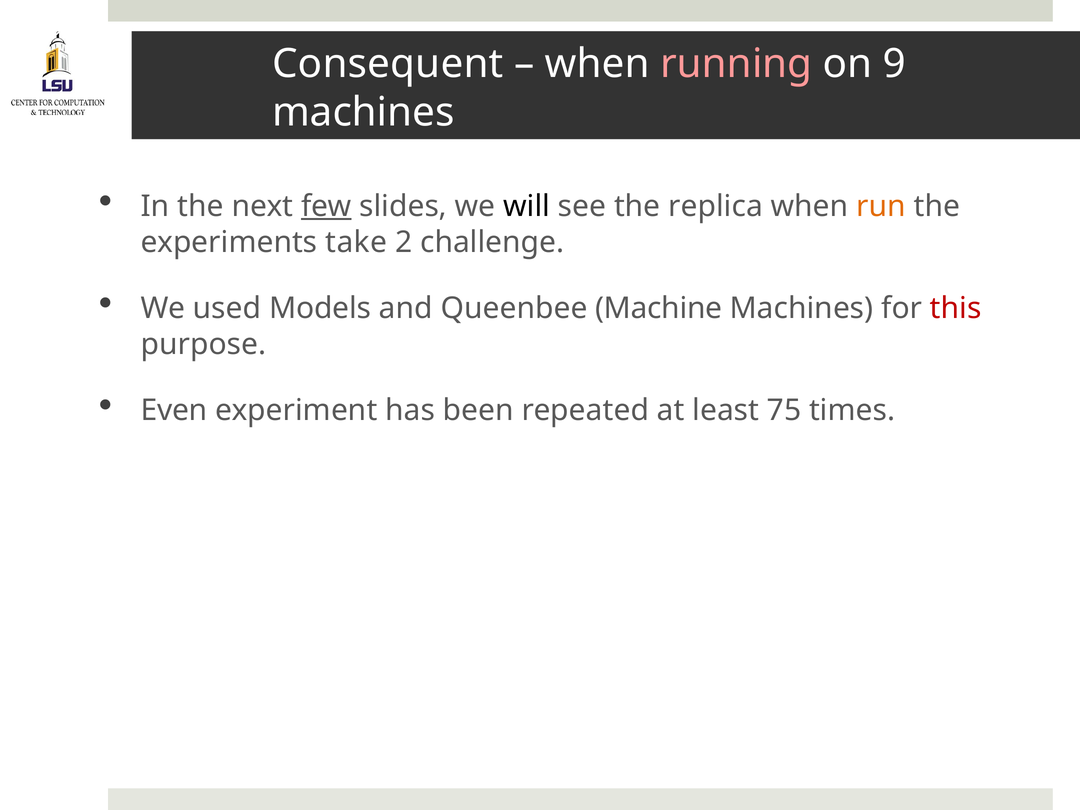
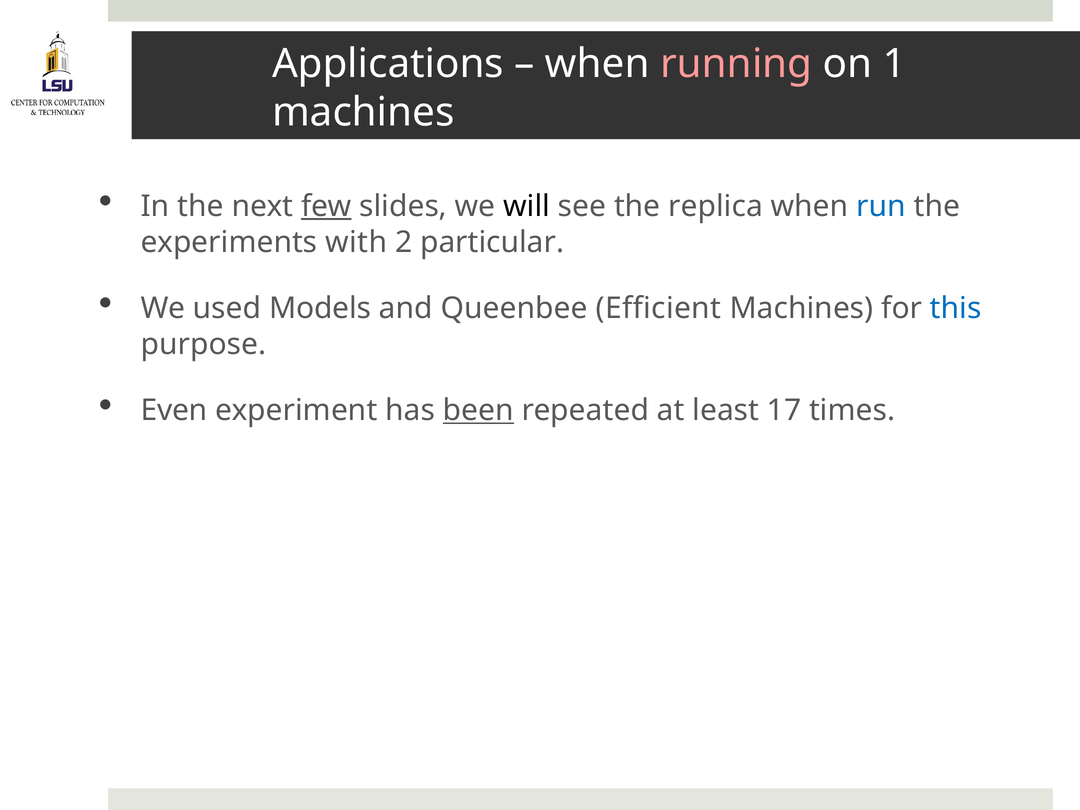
Consequent: Consequent -> Applications (388, 64)
9: 9 -> 1 (894, 64)
run colour: orange -> blue (881, 206)
take: take -> with (356, 242)
challenge: challenge -> particular (492, 242)
Machine: Machine -> Efficient (658, 308)
this colour: red -> blue (956, 308)
been underline: none -> present (478, 410)
75: 75 -> 17 (784, 410)
